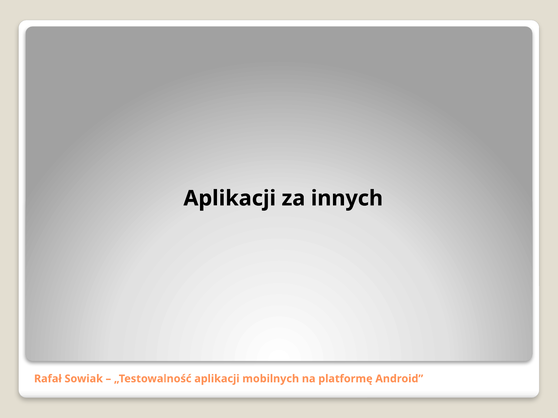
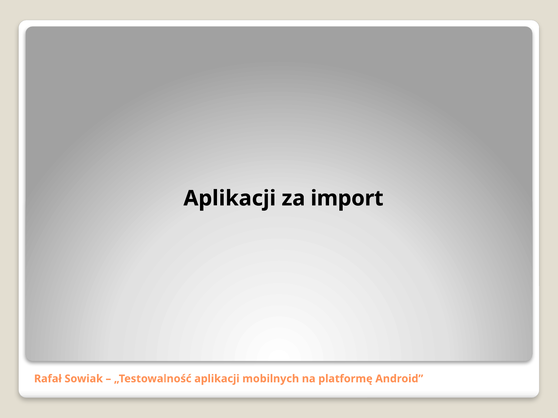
innych: innych -> import (347, 199)
